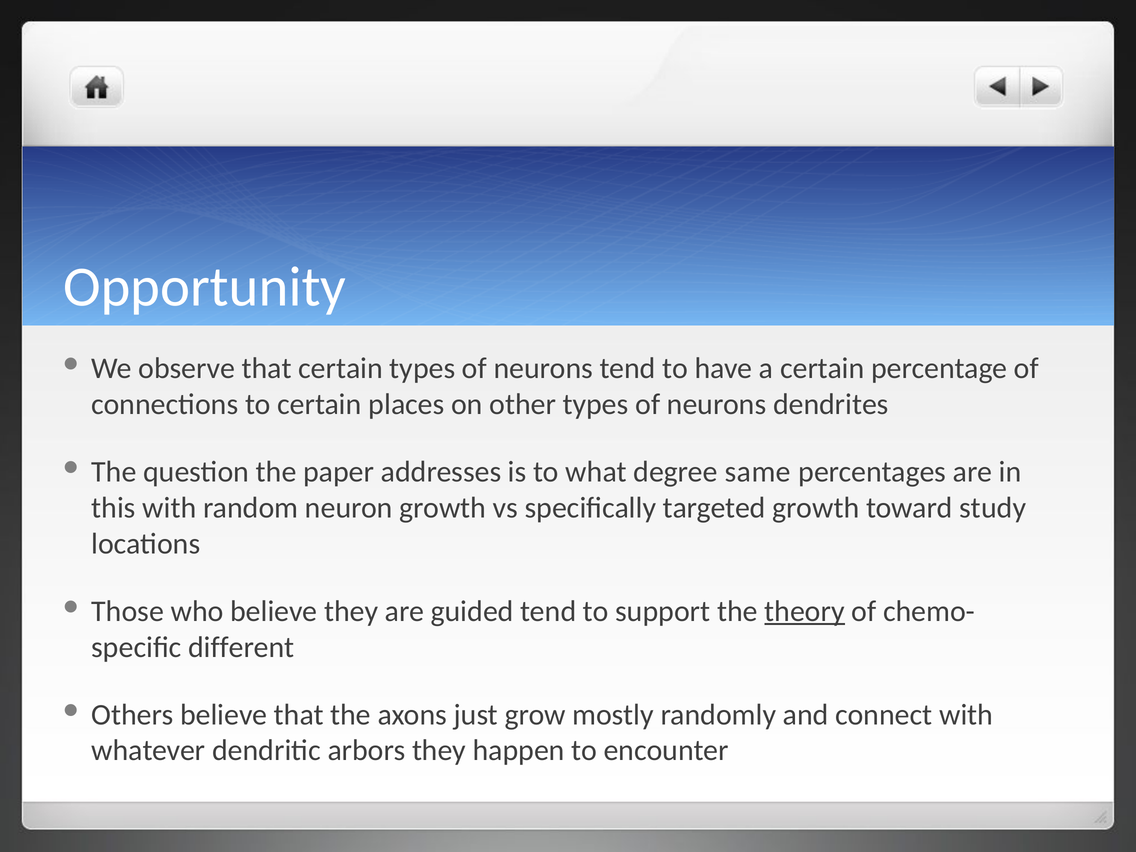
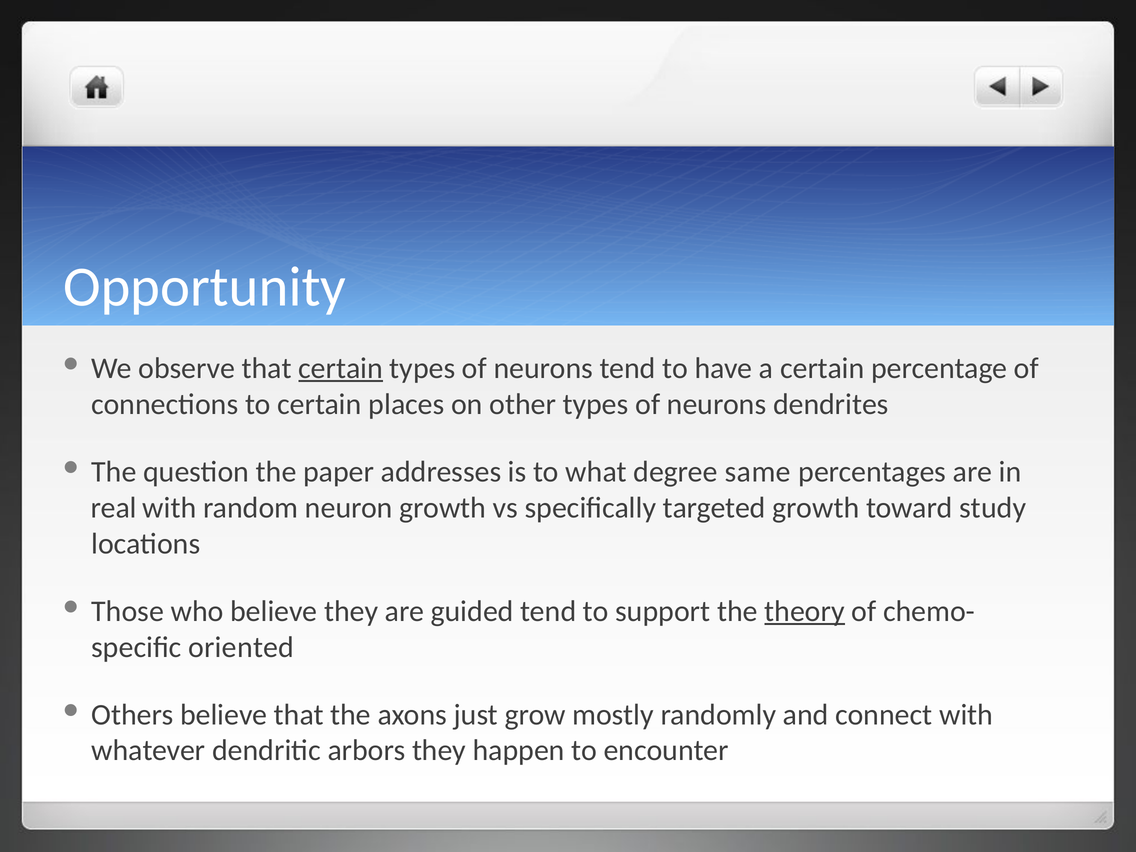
certain underline: none -> present (341, 368)
this: this -> real (114, 508)
different: different -> oriented (241, 647)
